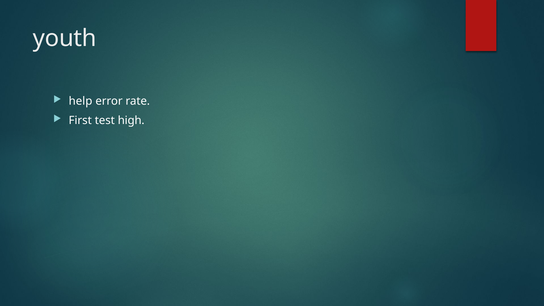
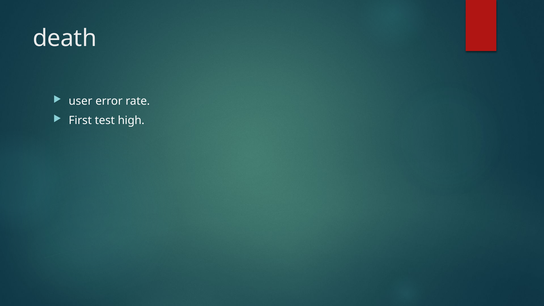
youth: youth -> death (65, 38)
help: help -> user (81, 101)
